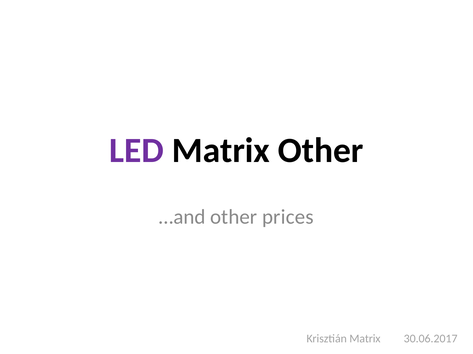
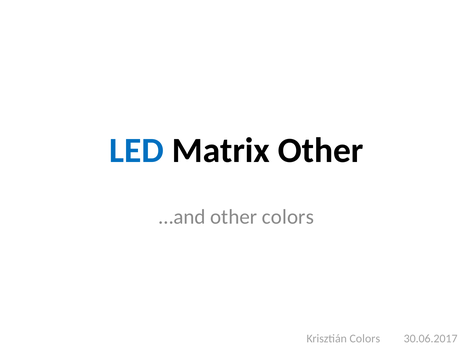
LED colour: purple -> blue (137, 151)
other prices: prices -> colors (288, 217)
Krisztián Matrix: Matrix -> Colors (365, 339)
